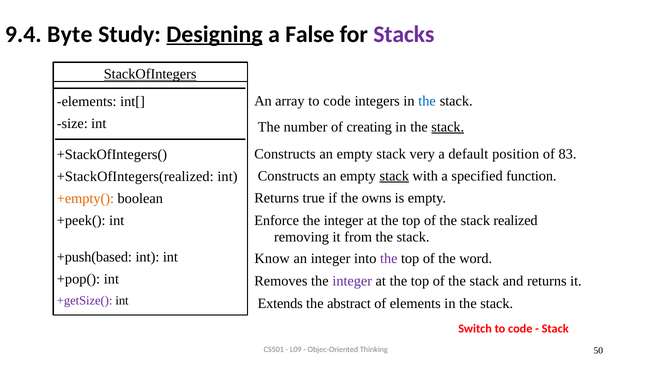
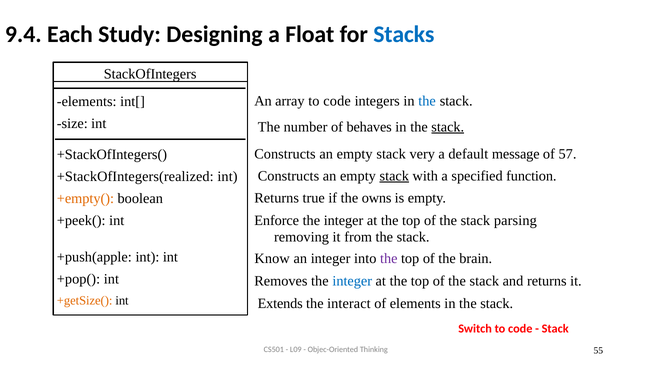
Byte: Byte -> Each (70, 34)
Designing underline: present -> none (214, 34)
False: False -> Float (310, 34)
Stacks colour: purple -> blue (404, 34)
StackOfIntegers underline: present -> none (150, 74)
creating: creating -> behaves (369, 127)
position: position -> message (516, 154)
83: 83 -> 57 (568, 154)
realized: realized -> parsing (515, 221)
+push(based: +push(based -> +push(apple (94, 257)
word: word -> brain (476, 259)
integer colour: purple -> blue (352, 281)
+getSize( colour: purple -> orange (85, 301)
abstract: abstract -> interact (349, 304)
50: 50 -> 55 (598, 351)
